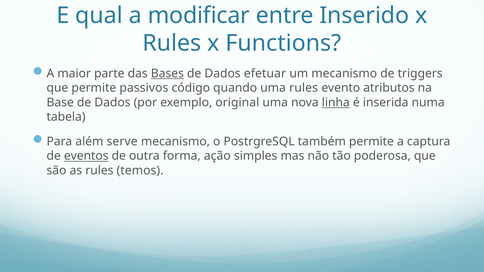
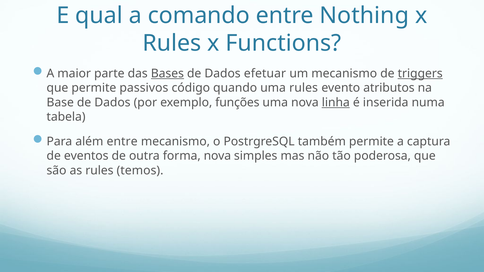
modificar: modificar -> comando (199, 15)
Inserido: Inserido -> Nothing (364, 15)
triggers underline: none -> present (420, 73)
original: original -> funções (237, 102)
além serve: serve -> entre (122, 142)
eventos underline: present -> none (86, 156)
forma ação: ação -> nova (217, 156)
